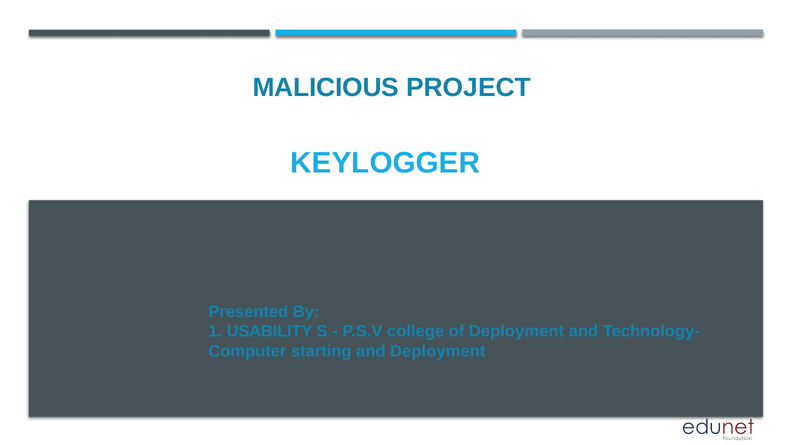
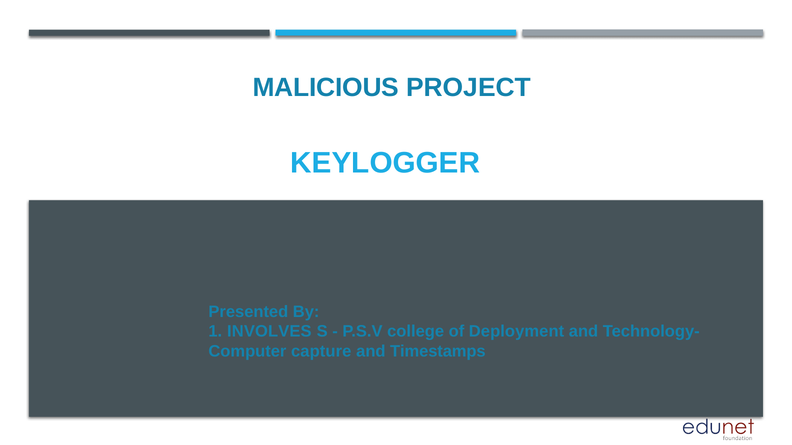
USABILITY: USABILITY -> INVOLVES (269, 332)
starting: starting -> capture (321, 352)
and Deployment: Deployment -> Timestamps (438, 352)
